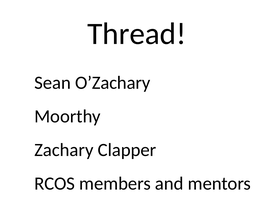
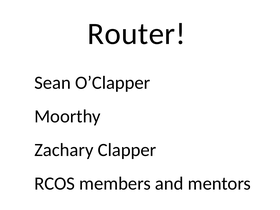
Thread: Thread -> Router (137, 34)
O’Zachary: O’Zachary -> O’Clapper (113, 83)
